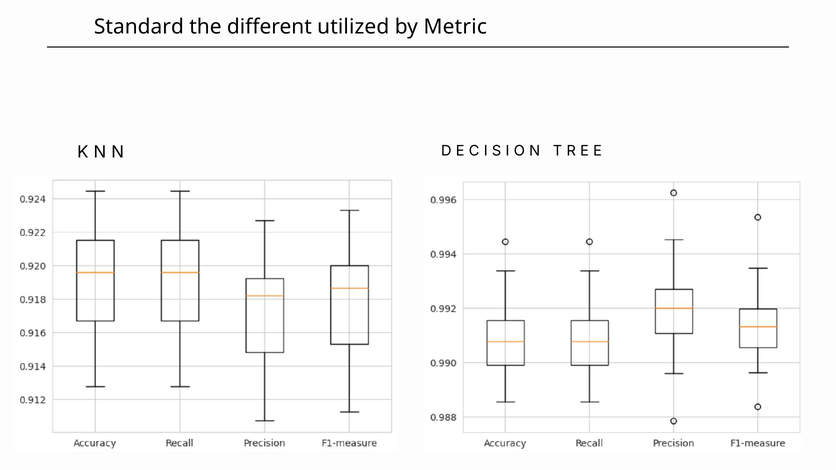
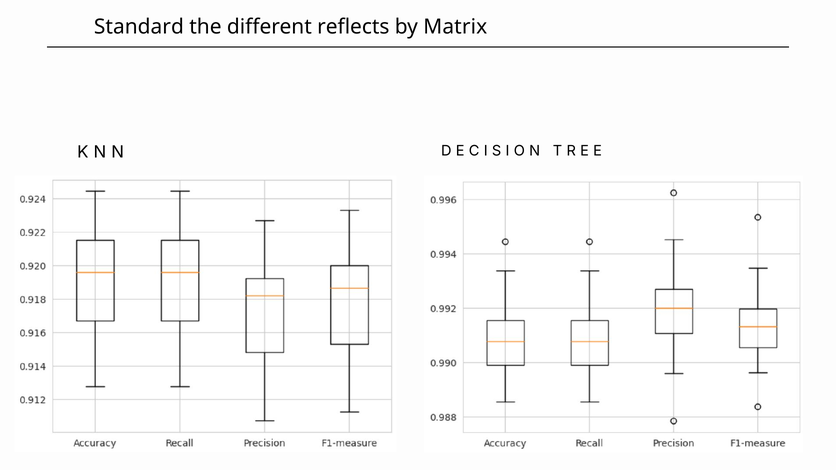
utilized: utilized -> reflects (353, 27)
Metric: Metric -> Matrix (455, 27)
